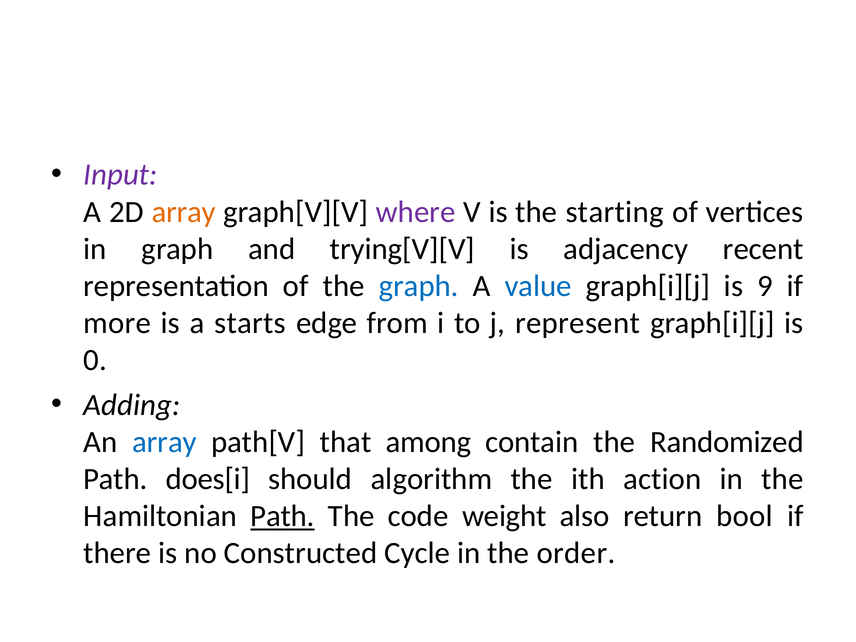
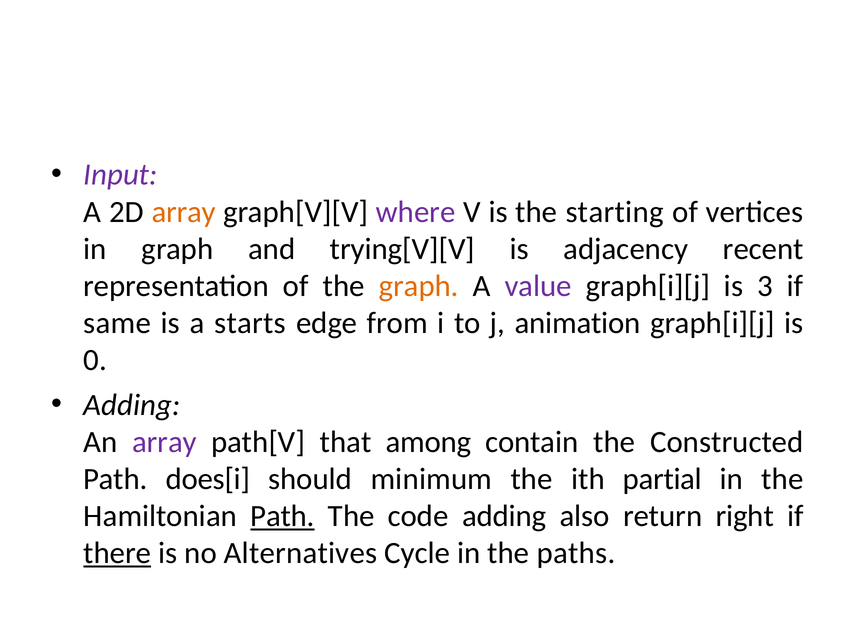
graph colour: blue -> orange (419, 286)
value colour: blue -> purple (538, 286)
9: 9 -> 3 (765, 286)
more: more -> same (117, 323)
represent: represent -> animation (578, 323)
array colour: blue -> purple (164, 442)
Randomized: Randomized -> Constructed (727, 442)
algorithm: algorithm -> minimum (431, 479)
action: action -> partial (662, 479)
code weight: weight -> adding (504, 516)
bool: bool -> right (745, 516)
there underline: none -> present (117, 553)
Constructed: Constructed -> Alternatives (301, 553)
order: order -> paths (576, 553)
